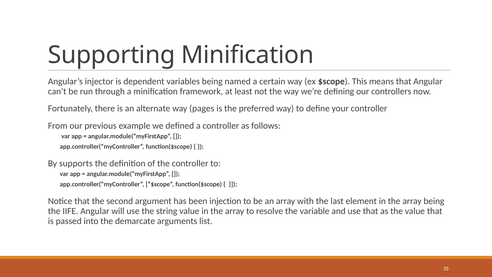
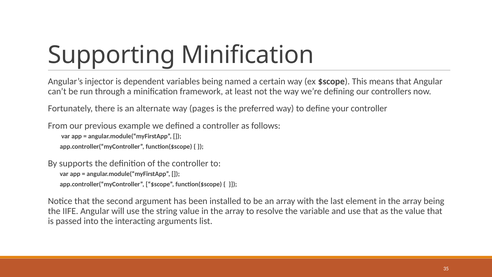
injection: injection -> installed (225, 201)
demarcate: demarcate -> interacting (135, 221)
